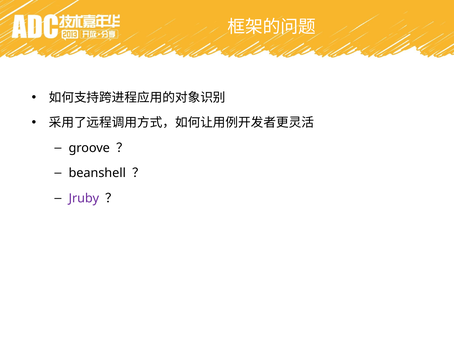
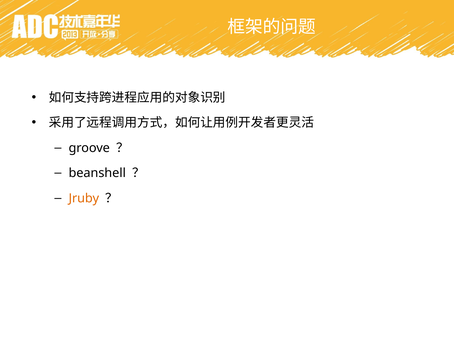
Jruby colour: purple -> orange (84, 199)
